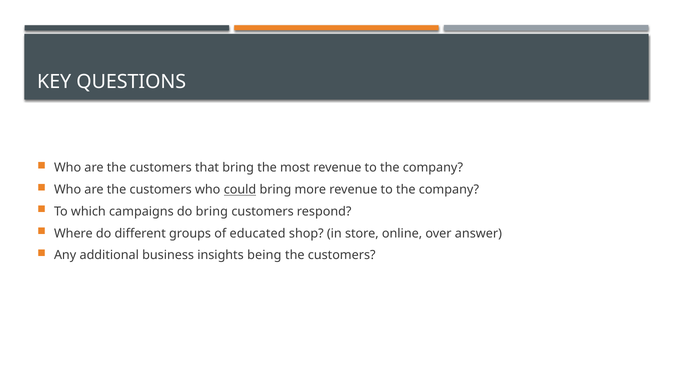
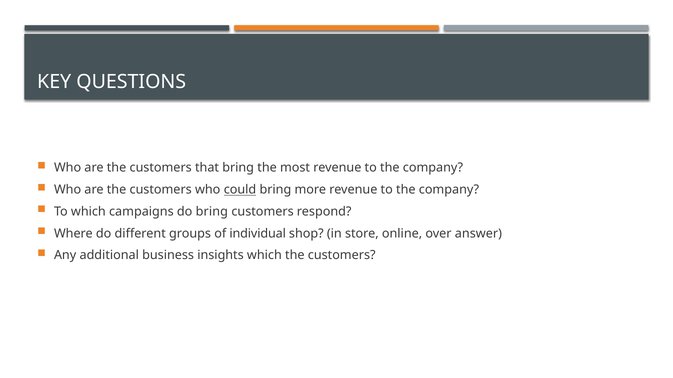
educated: educated -> individual (258, 234)
insights being: being -> which (264, 256)
